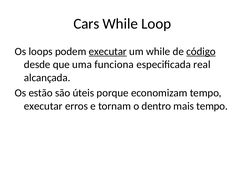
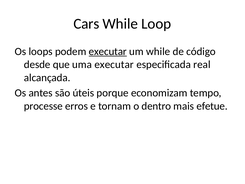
código underline: present -> none (201, 51)
uma funciona: funciona -> executar (114, 64)
estão: estão -> antes (41, 93)
executar: executar -> processe (43, 106)
mais tempo: tempo -> efetue (212, 106)
